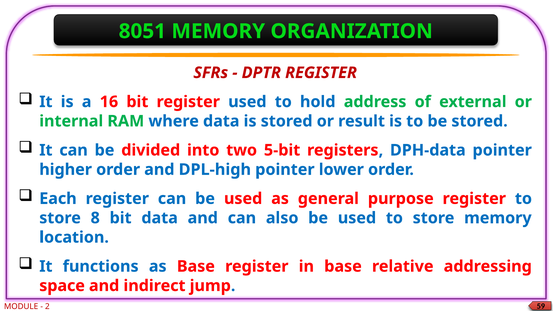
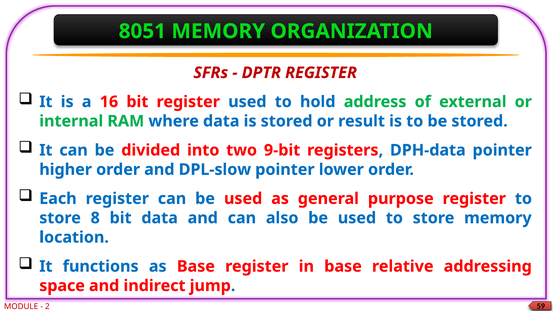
5-bit: 5-bit -> 9-bit (282, 150)
DPL-high: DPL-high -> DPL-slow (215, 170)
